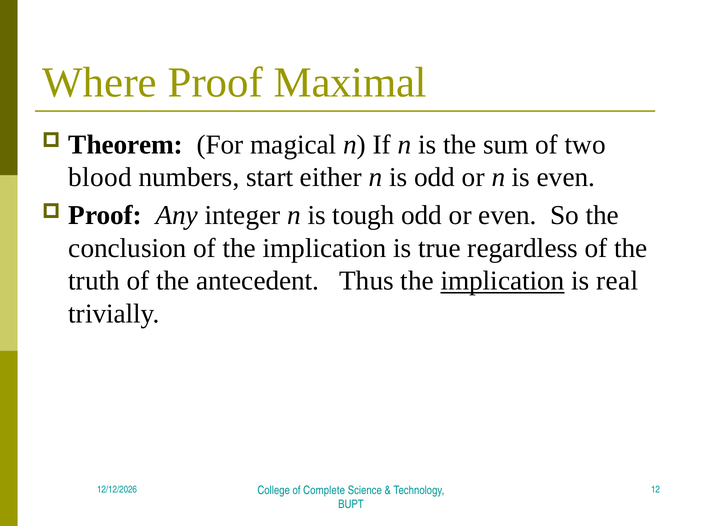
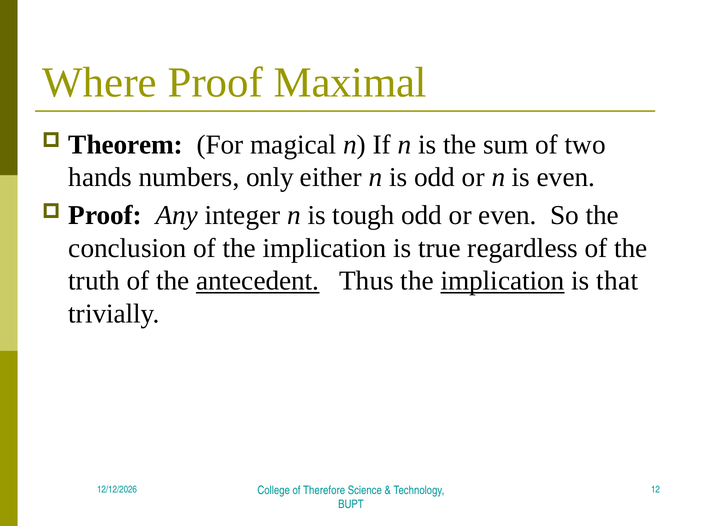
blood: blood -> hands (100, 177)
start: start -> only (270, 177)
antecedent underline: none -> present (258, 281)
real: real -> that (617, 281)
Complete: Complete -> Therefore (324, 491)
